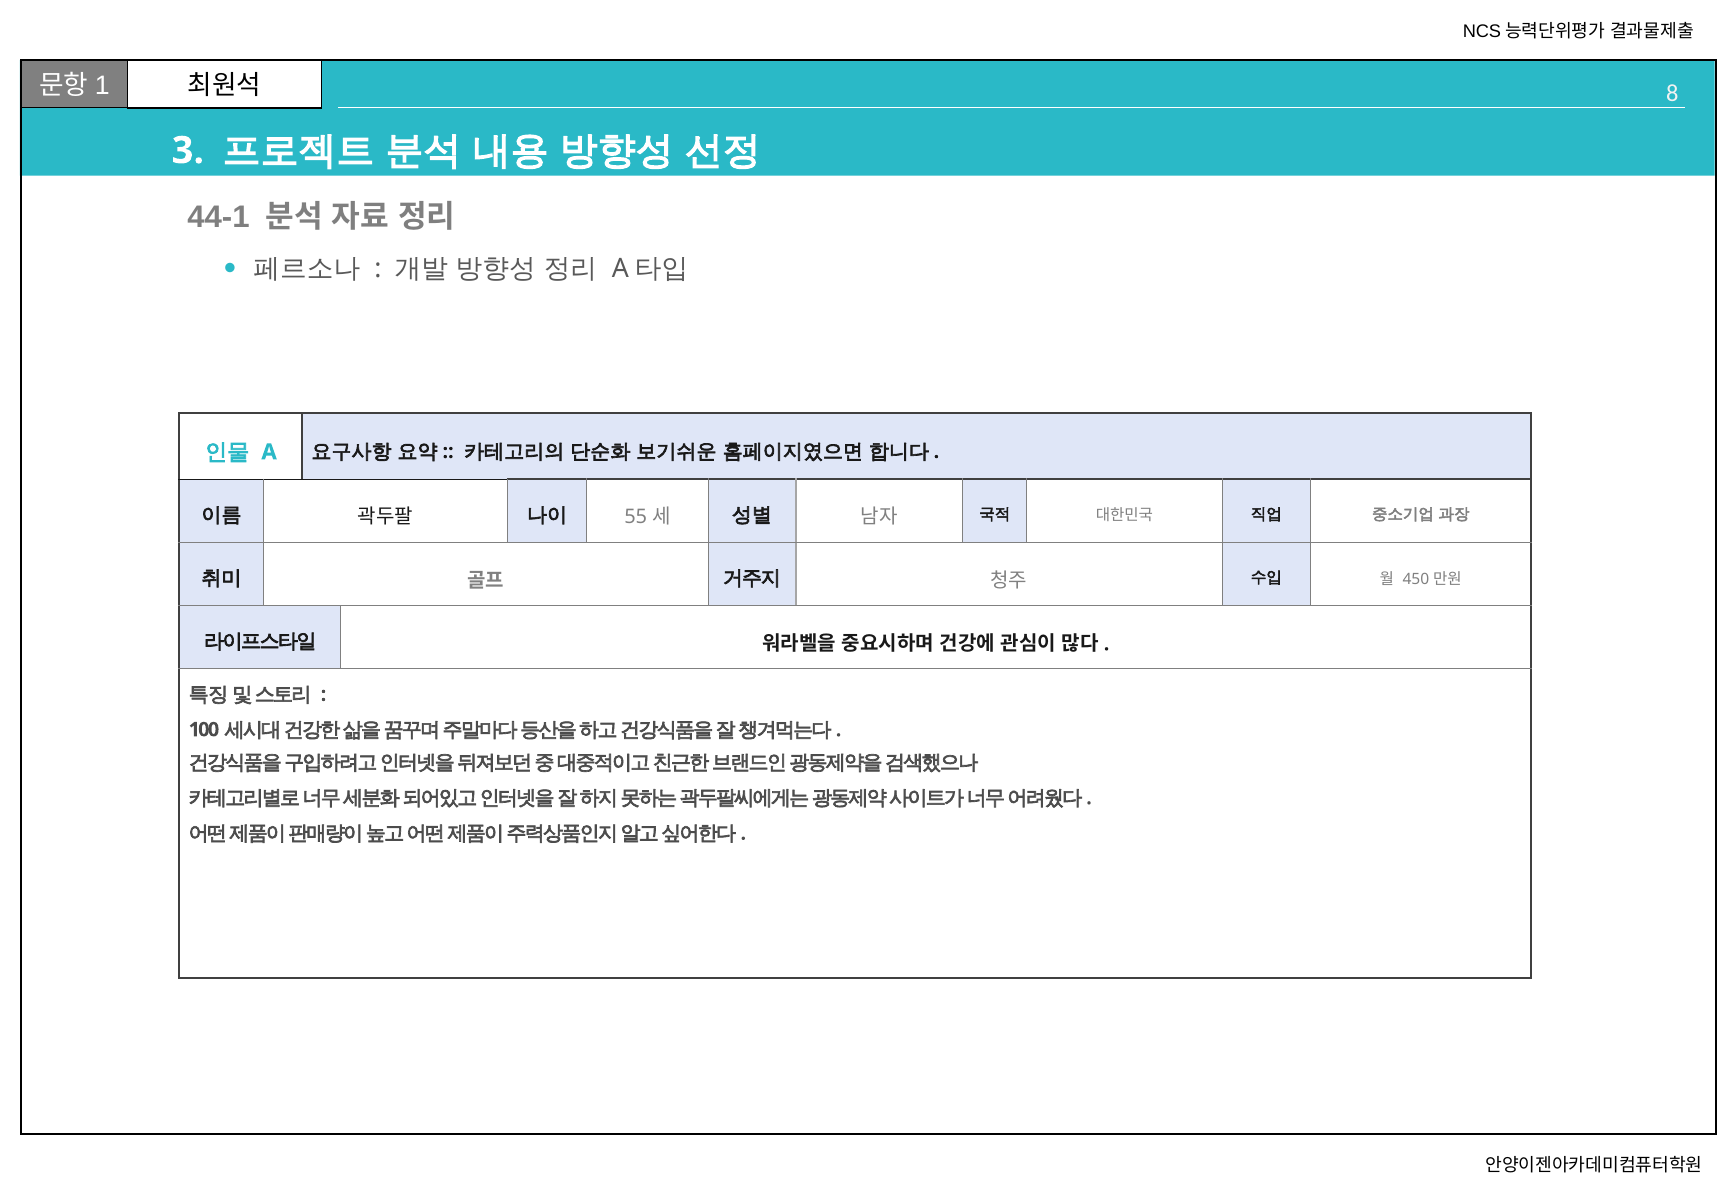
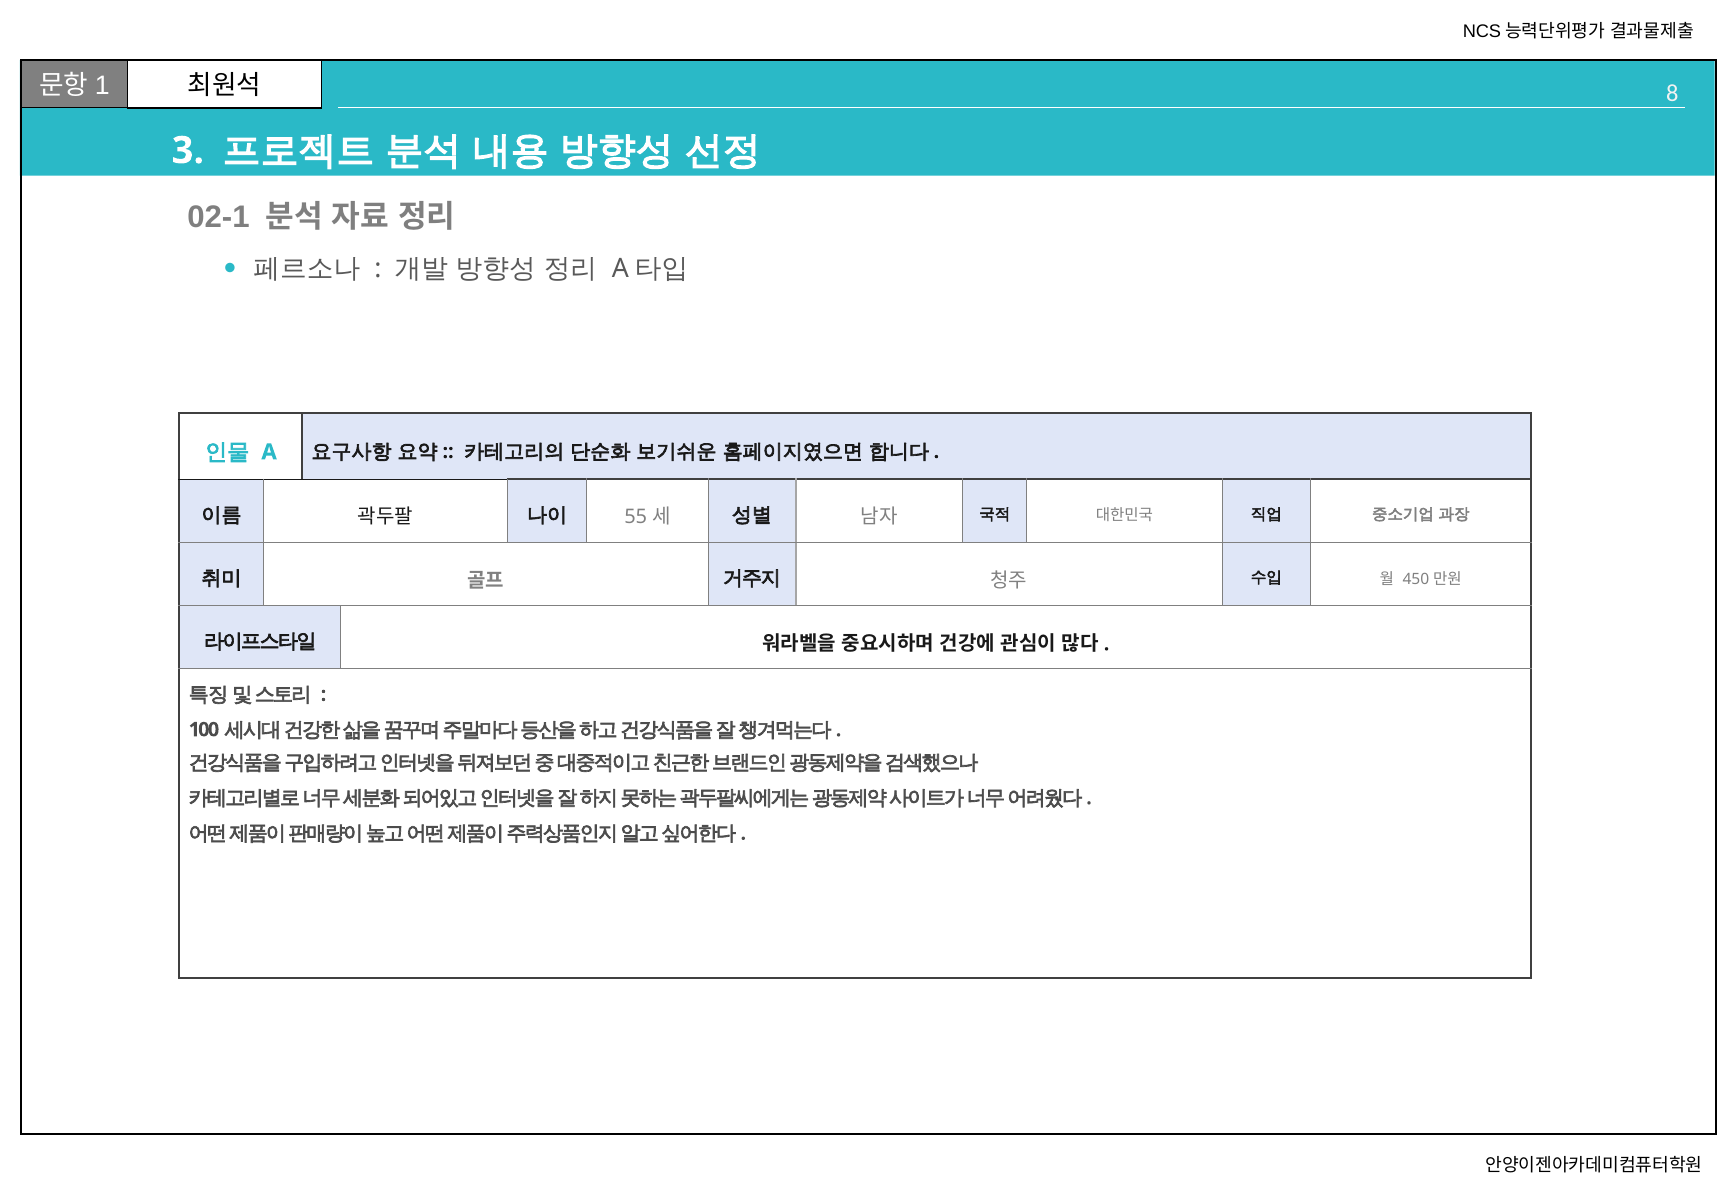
44-1: 44-1 -> 02-1 (218, 218)
